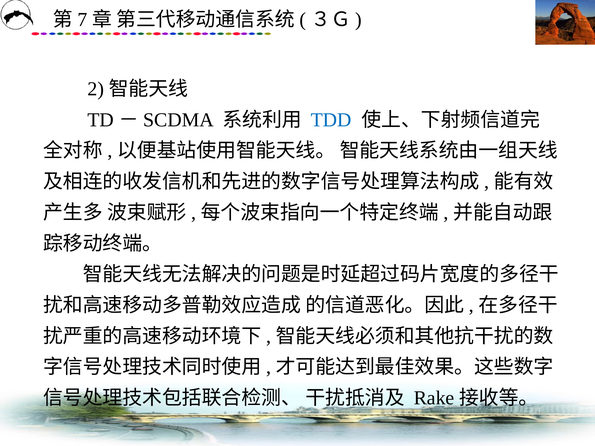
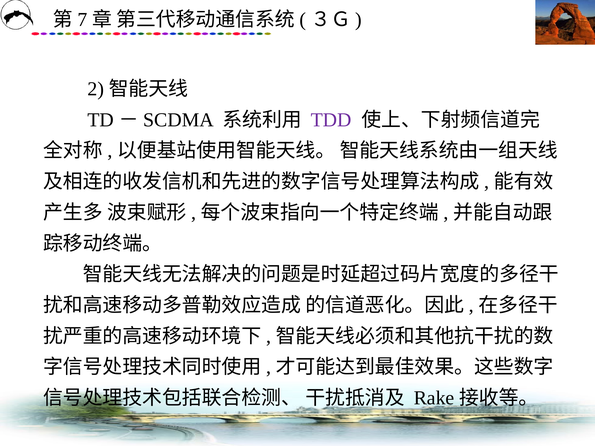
TDD colour: blue -> purple (331, 120)
